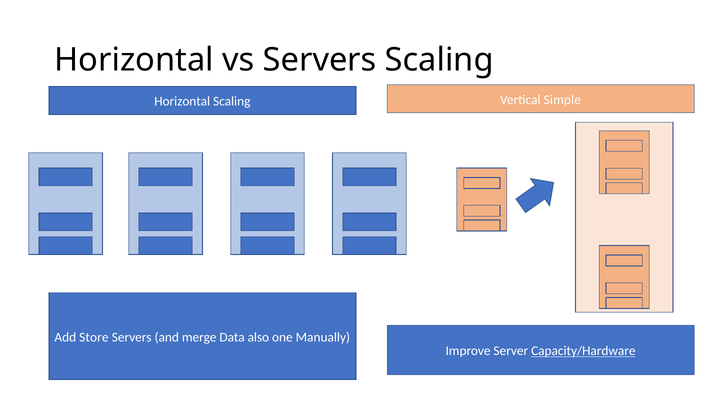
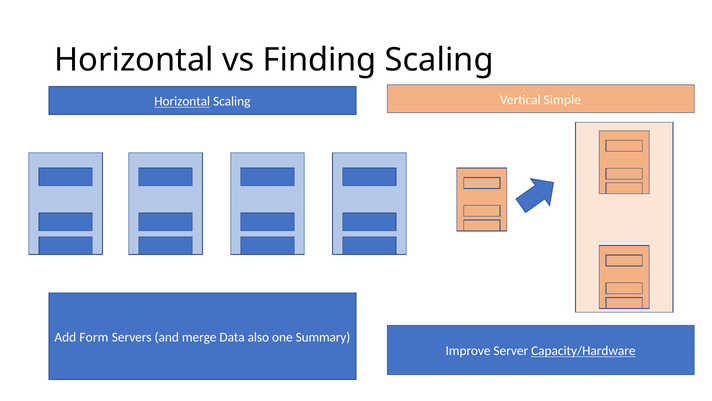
vs Servers: Servers -> Finding (320, 60)
Horizontal underline: none -> present (182, 101)
Store: Store -> Form (94, 337)
Manually: Manually -> Summary (323, 337)
